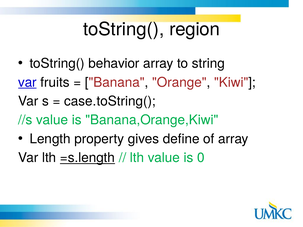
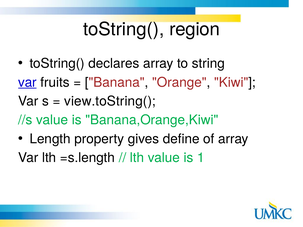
behavior: behavior -> declares (114, 64)
case.toString(: case.toString( -> view.toString( (110, 101)
=s.length underline: present -> none (87, 158)
0: 0 -> 1 (201, 158)
